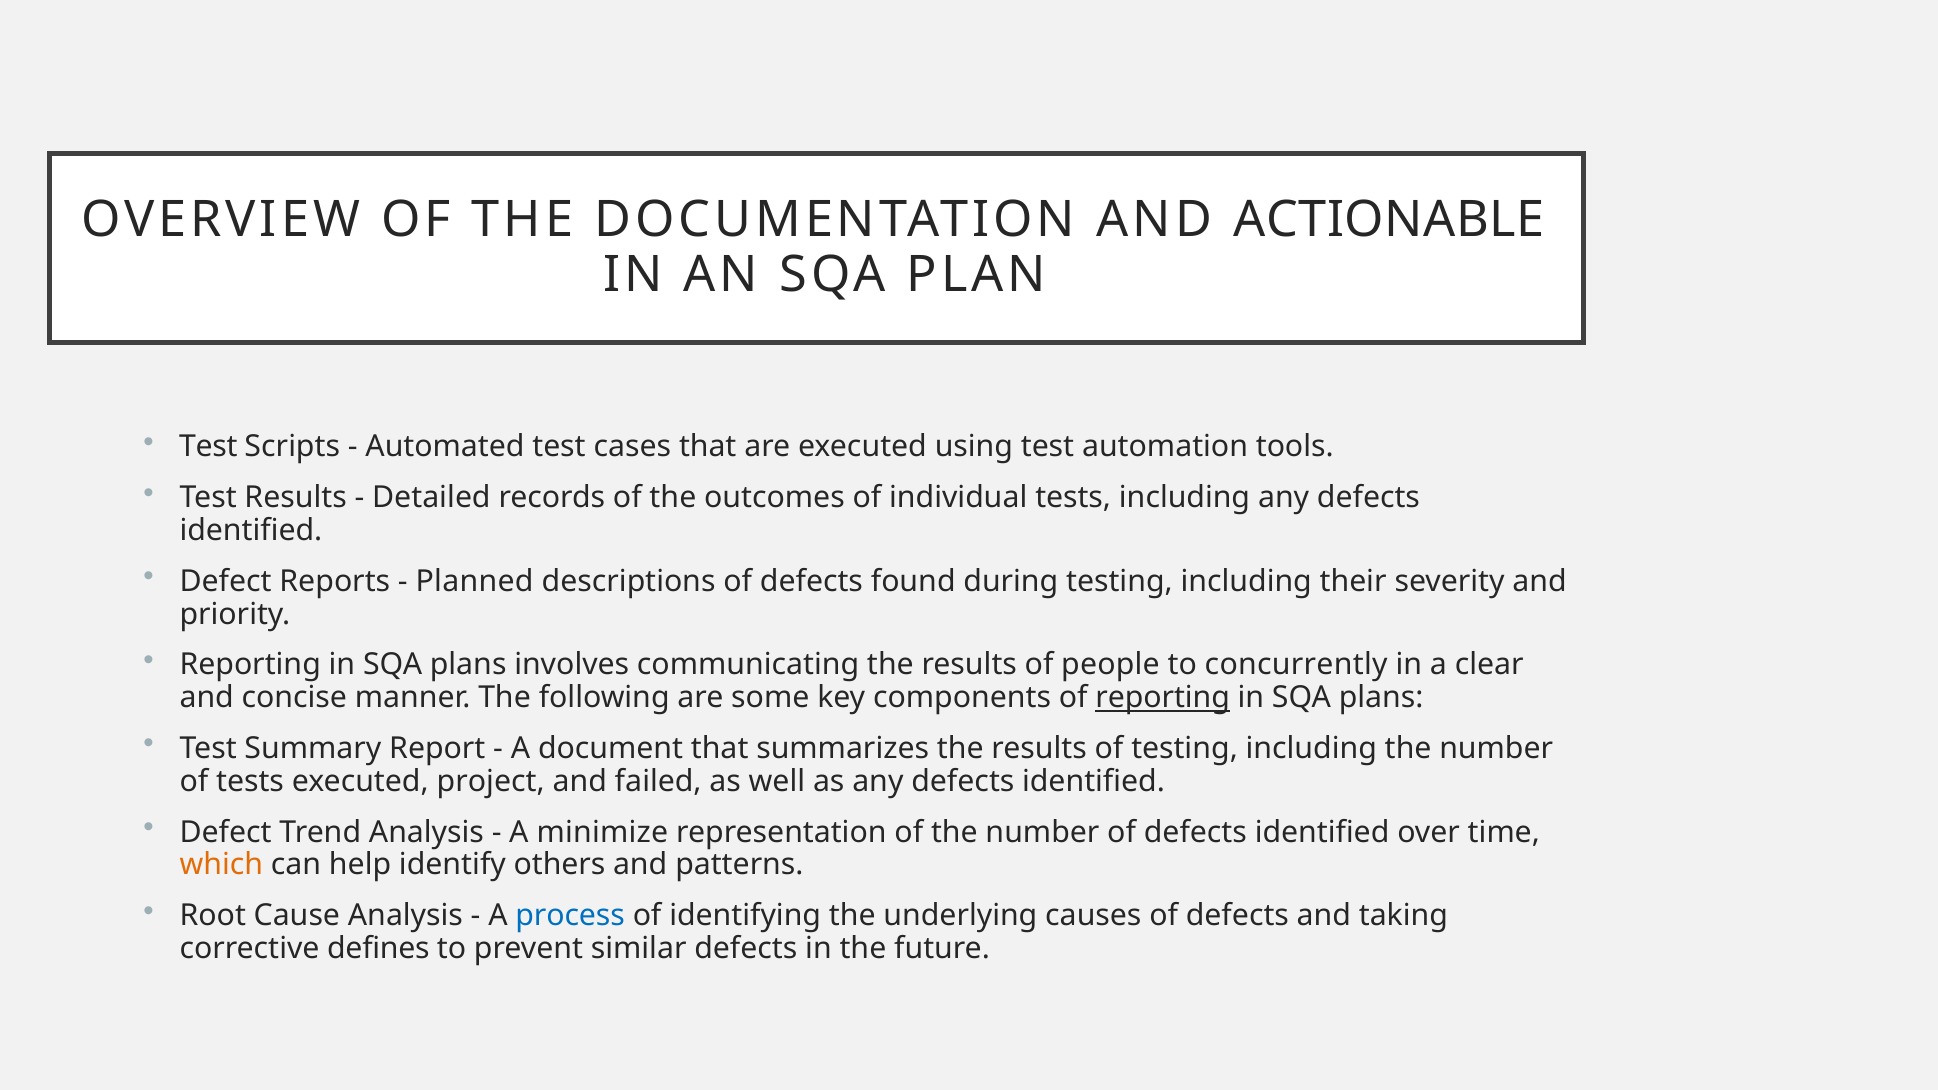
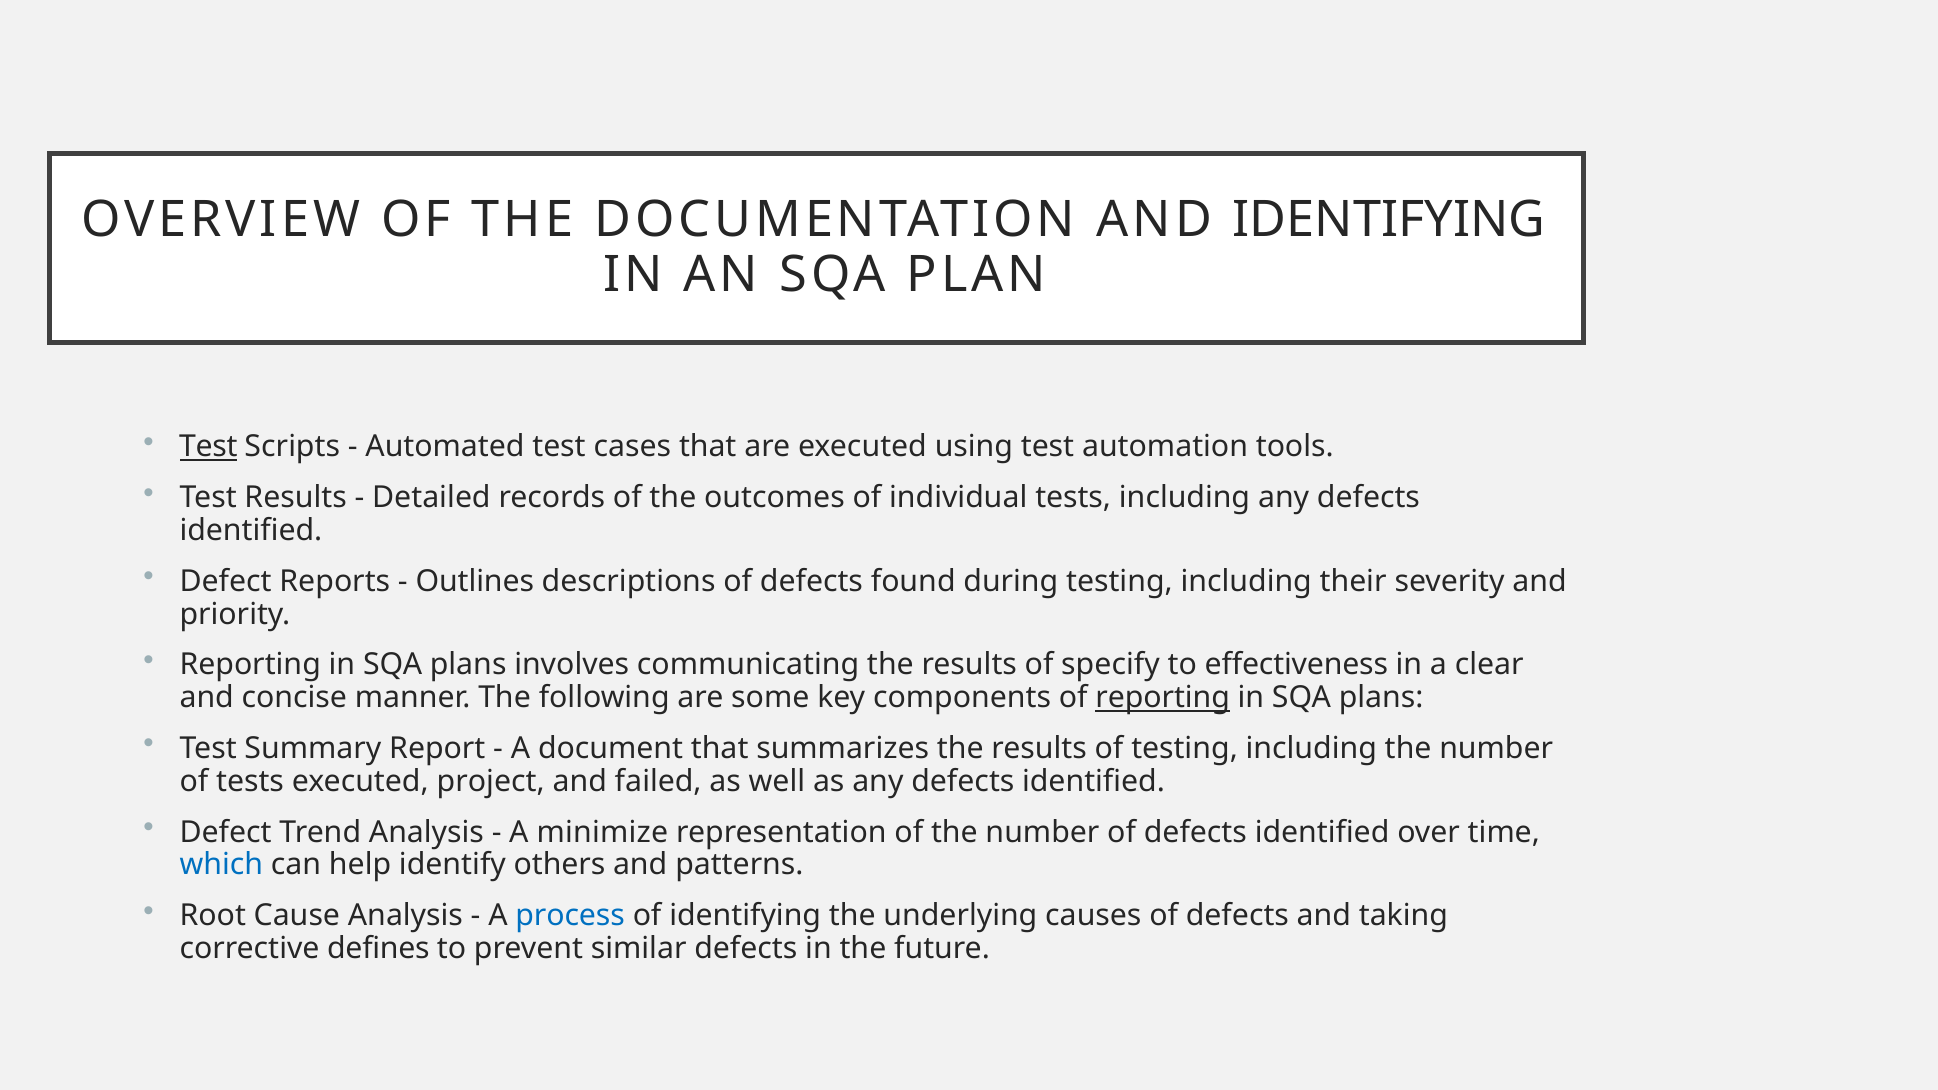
AND ACTIONABLE: ACTIONABLE -> IDENTIFYING (1389, 220)
Test underline: none -> present (208, 447)
Planned: Planned -> Outlines (475, 581)
people: people -> specify (1111, 665)
concurrently: concurrently -> effectiveness (1296, 665)
which colour: orange -> blue (221, 865)
